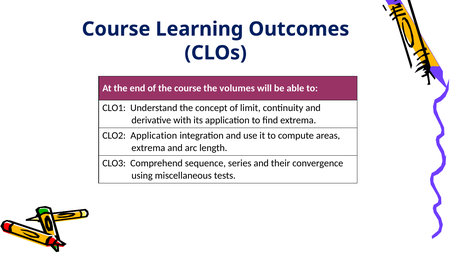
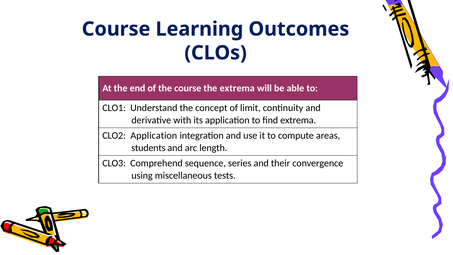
the volumes: volumes -> extrema (237, 88)
extrema: extrema -> students (148, 148)
